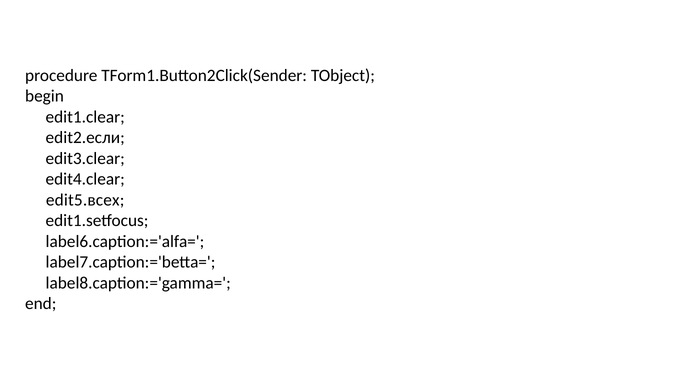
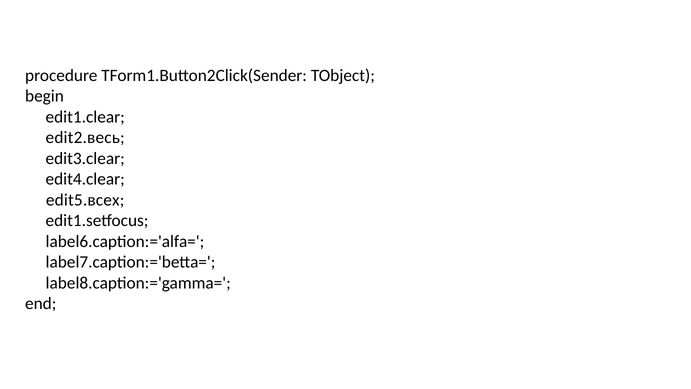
edit2.если: edit2.если -> edit2.весь (85, 138)
